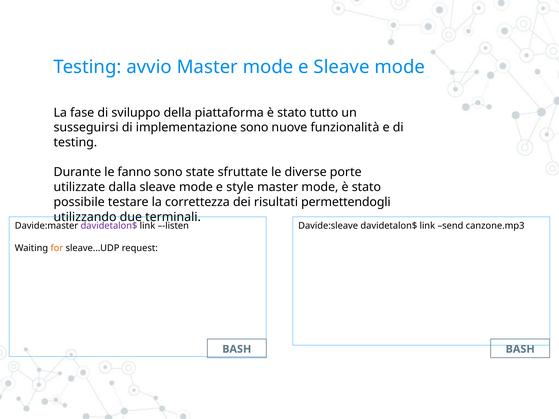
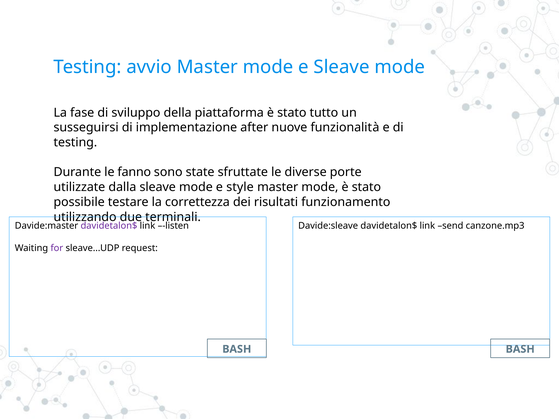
implementazione sono: sono -> after (254, 128)
permettendogli: permettendogli -> funzionamento (346, 202)
for colour: orange -> purple (57, 248)
